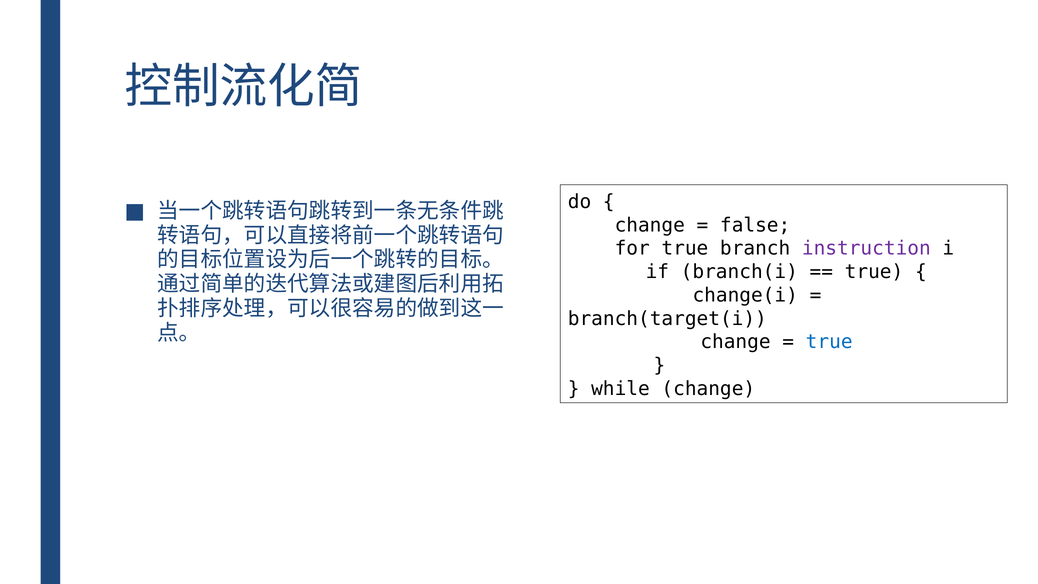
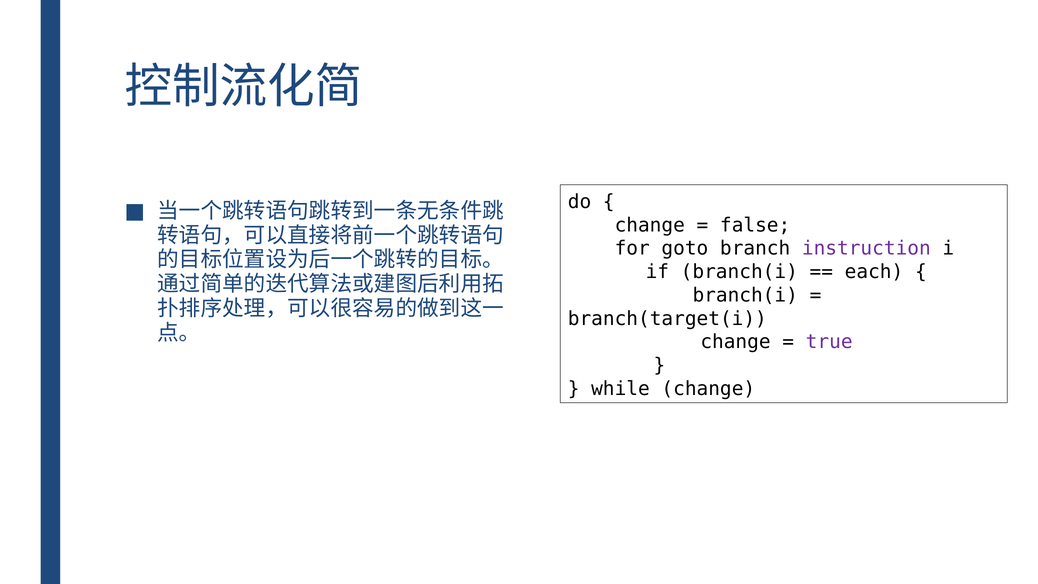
for true: true -> goto (685, 248)
true: true -> each (874, 272)
change(i: change(i -> branch(i (745, 295)
true colour: blue -> purple (829, 342)
